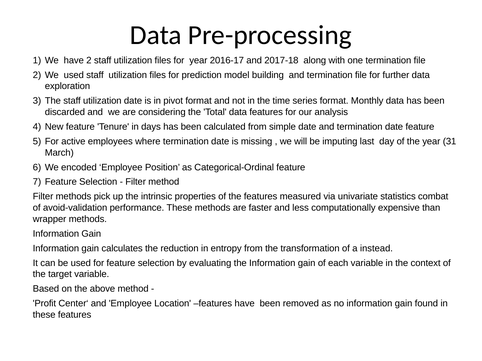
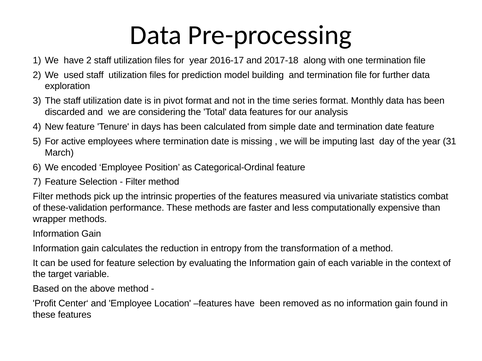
avoid-validation: avoid-validation -> these-validation (75, 208)
a instead: instead -> method (377, 249)
